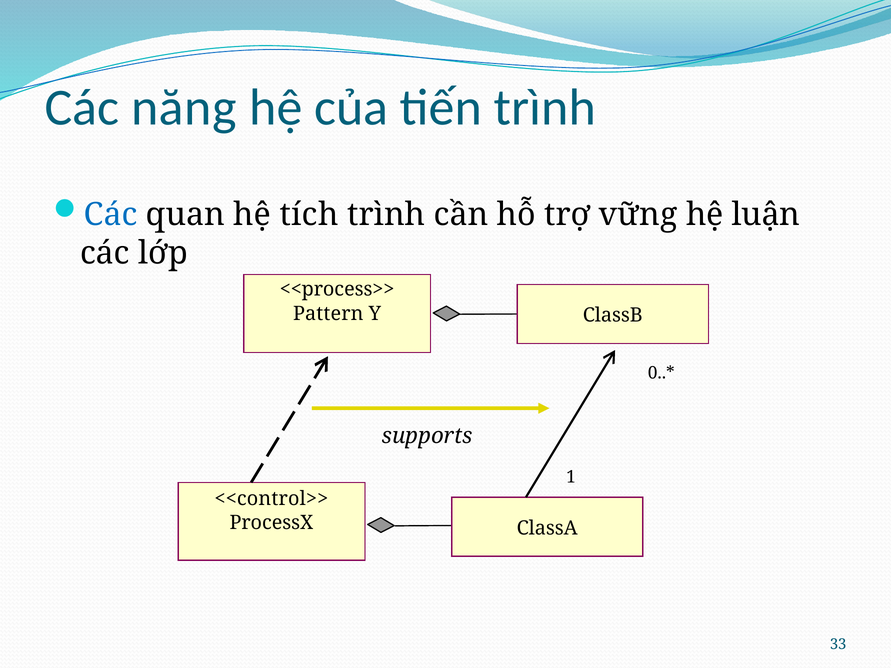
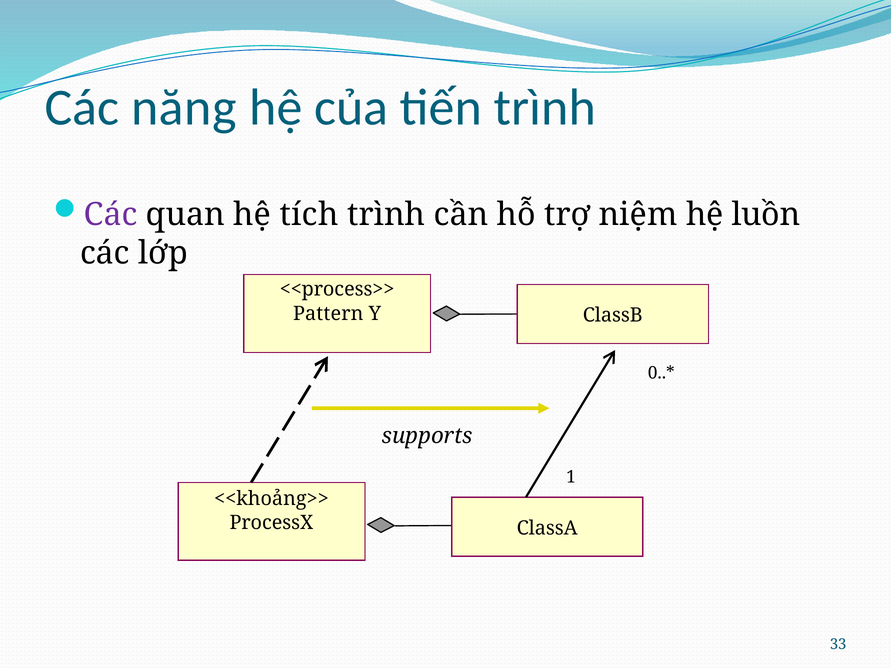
Các colour: blue -> purple (111, 215)
vững: vững -> niệm (638, 215)
luận: luận -> luồn (766, 215)
<<control>>: <<control>> -> <<khoảng>> (271, 499)
